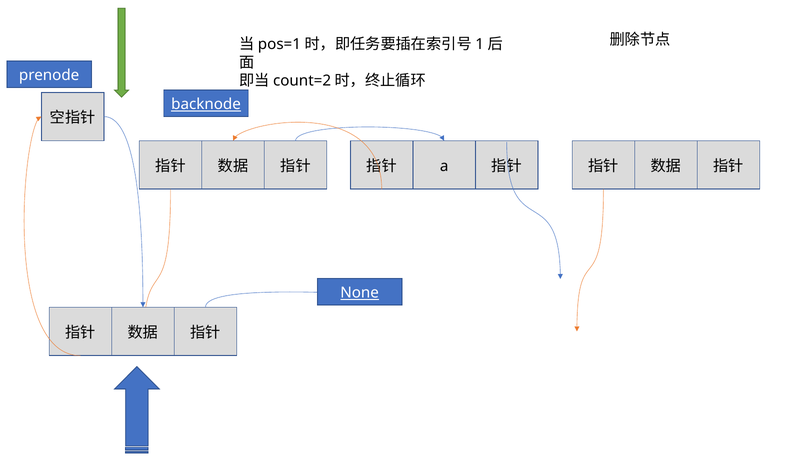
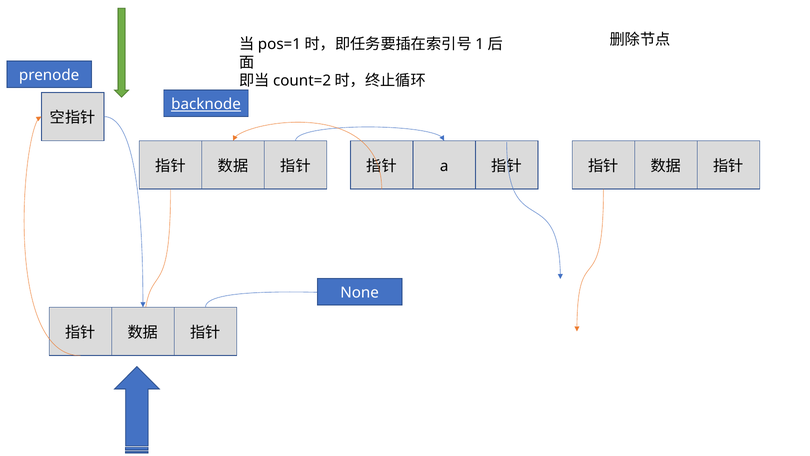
None underline: present -> none (360, 293)
